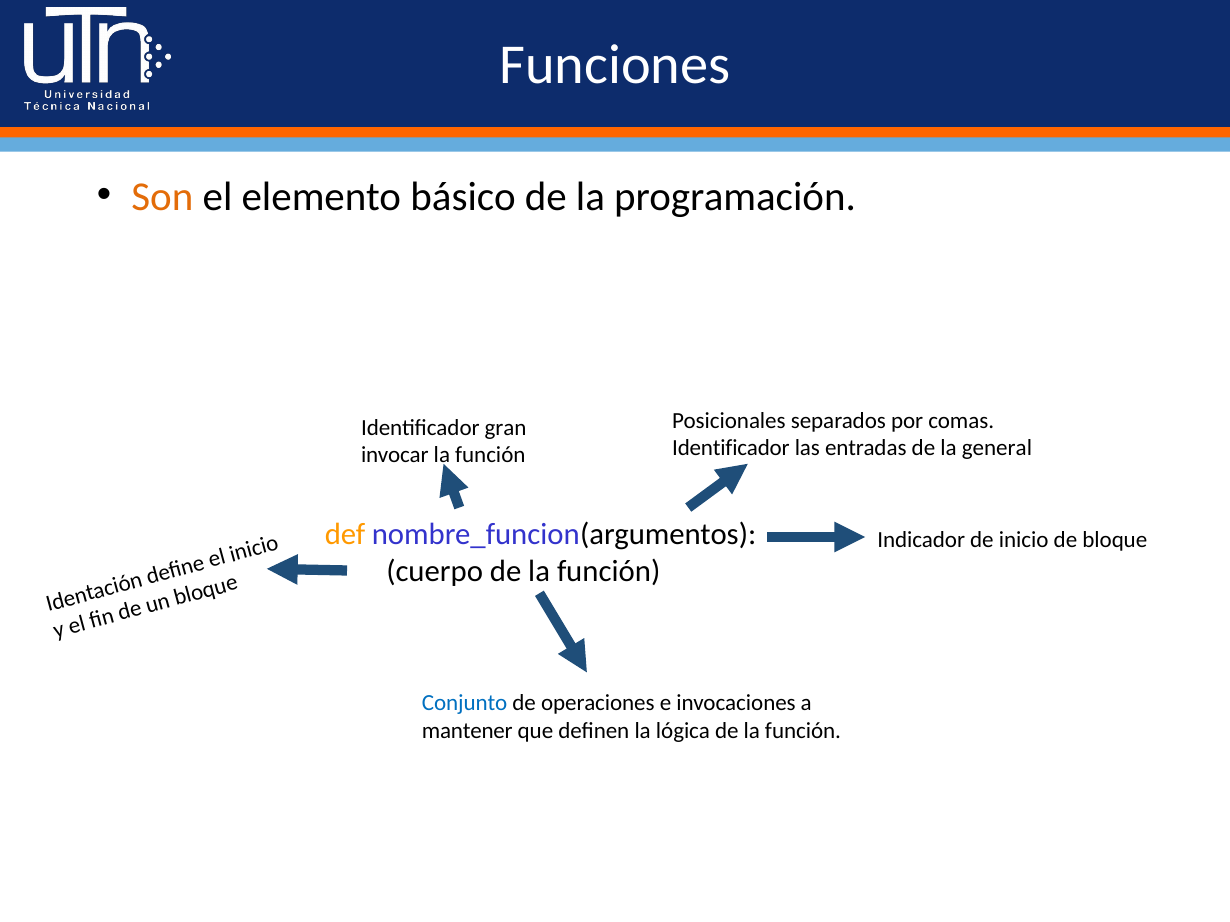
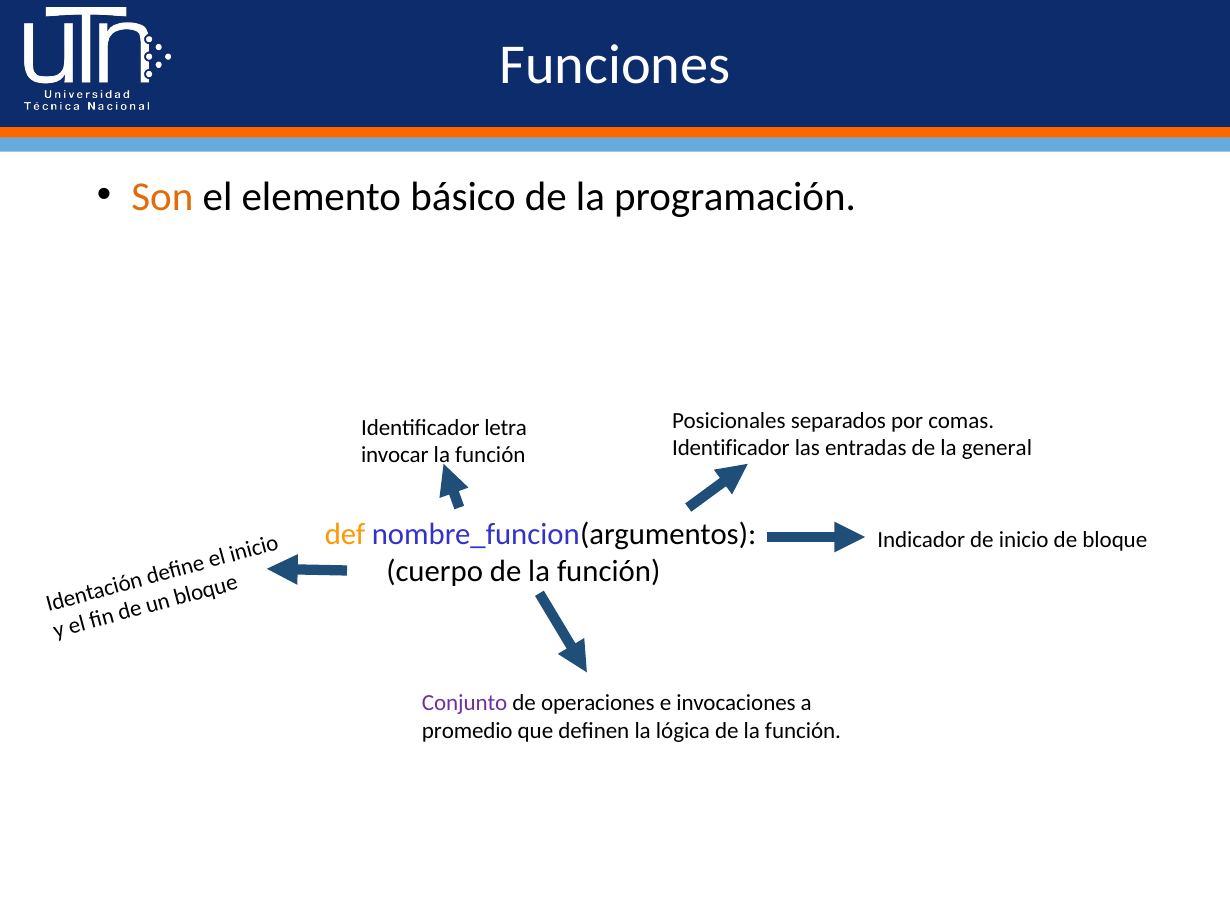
gran: gran -> letra (506, 428)
Conjunto colour: blue -> purple (465, 704)
mantener: mantener -> promedio (467, 731)
